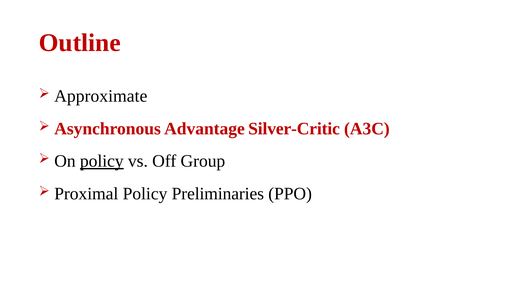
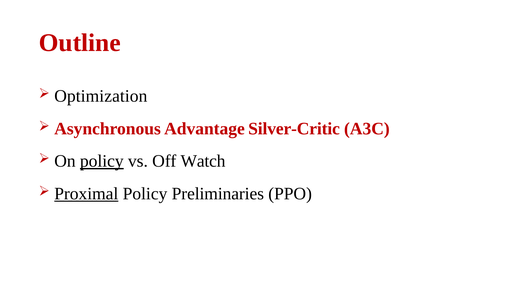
Approximate: Approximate -> Optimization (101, 96)
Group: Group -> Watch (203, 161)
Proximal underline: none -> present (86, 194)
